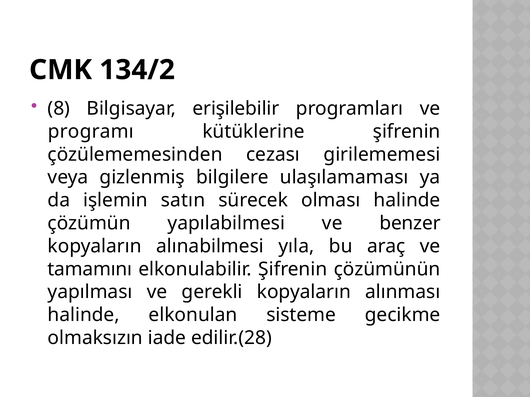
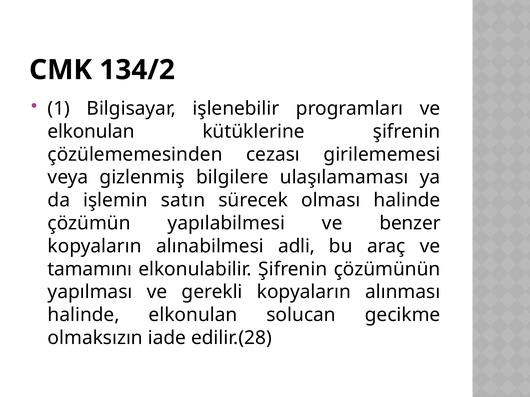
8: 8 -> 1 (59, 109)
erişilebilir: erişilebilir -> işlenebilir (236, 109)
programı: programı -> elkonulan (91, 132)
yıla: yıla -> adli (297, 246)
sisteme: sisteme -> solucan (301, 315)
